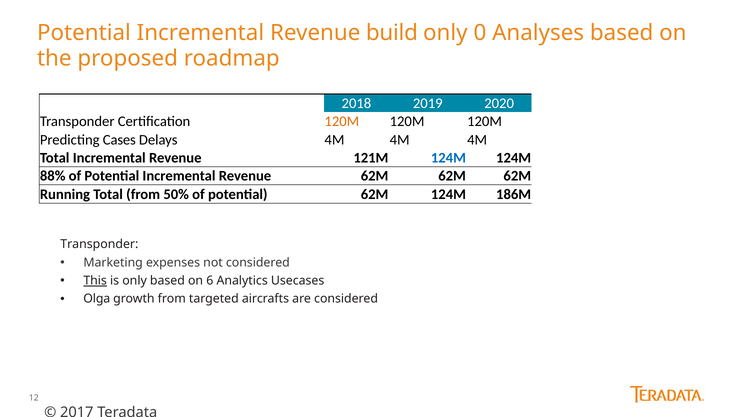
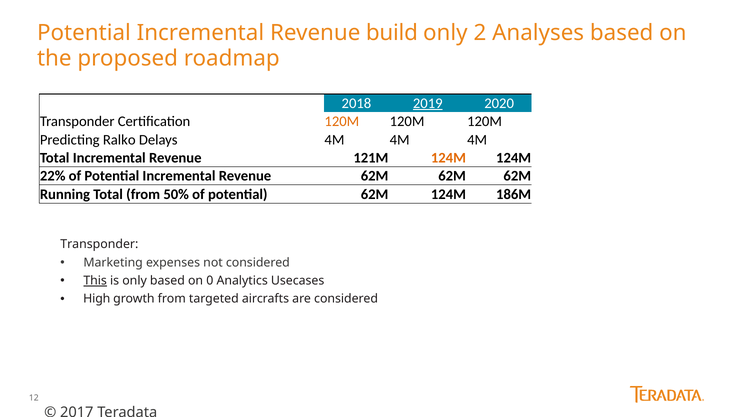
0: 0 -> 2 (480, 33)
2019 underline: none -> present (428, 103)
Cases: Cases -> Ralko (119, 140)
124M colour: blue -> orange (448, 158)
88%: 88% -> 22% (53, 176)
6: 6 -> 0 (210, 281)
Olga: Olga -> High (97, 299)
